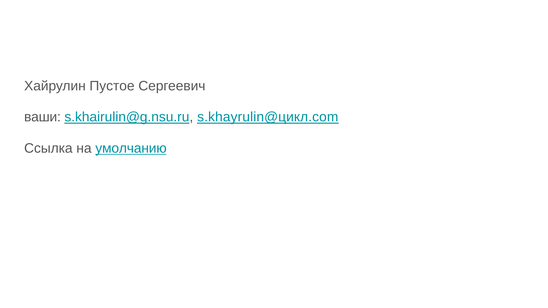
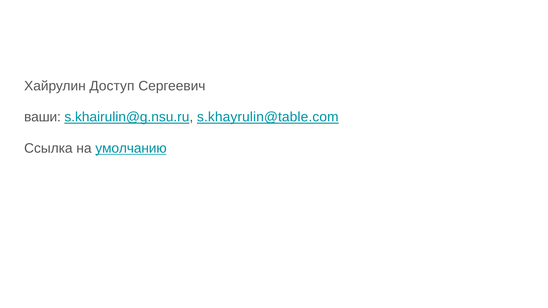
Пустое: Пустое -> Доступ (112, 86)
s.khayrulin@цикл.com: s.khayrulin@цикл.com -> s.khayrulin@table.com (268, 117)
